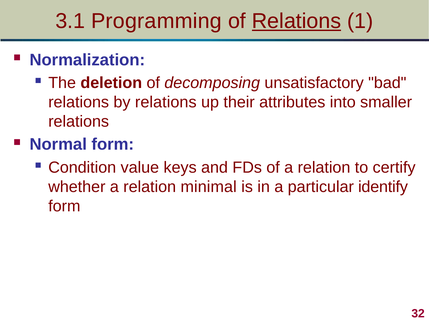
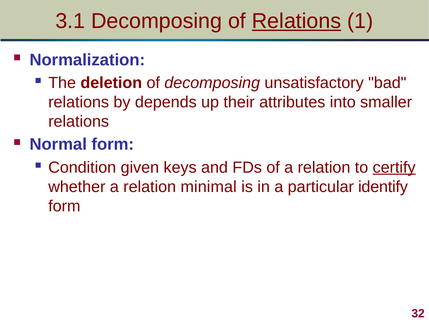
3.1 Programming: Programming -> Decomposing (157, 21)
by relations: relations -> depends (166, 102)
value: value -> given (140, 167)
certify underline: none -> present (394, 167)
